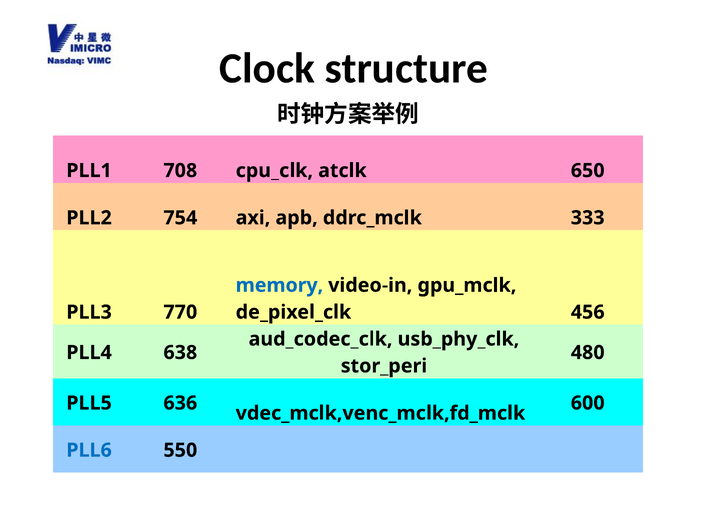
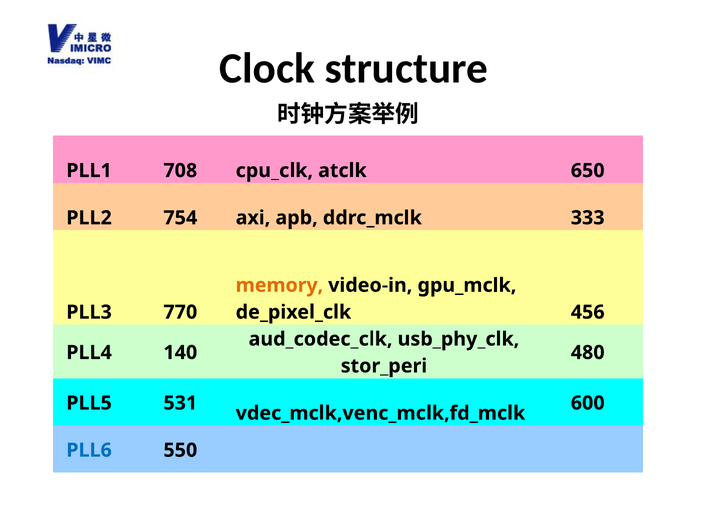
memory colour: blue -> orange (279, 285)
638: 638 -> 140 (180, 353)
636: 636 -> 531 (180, 403)
